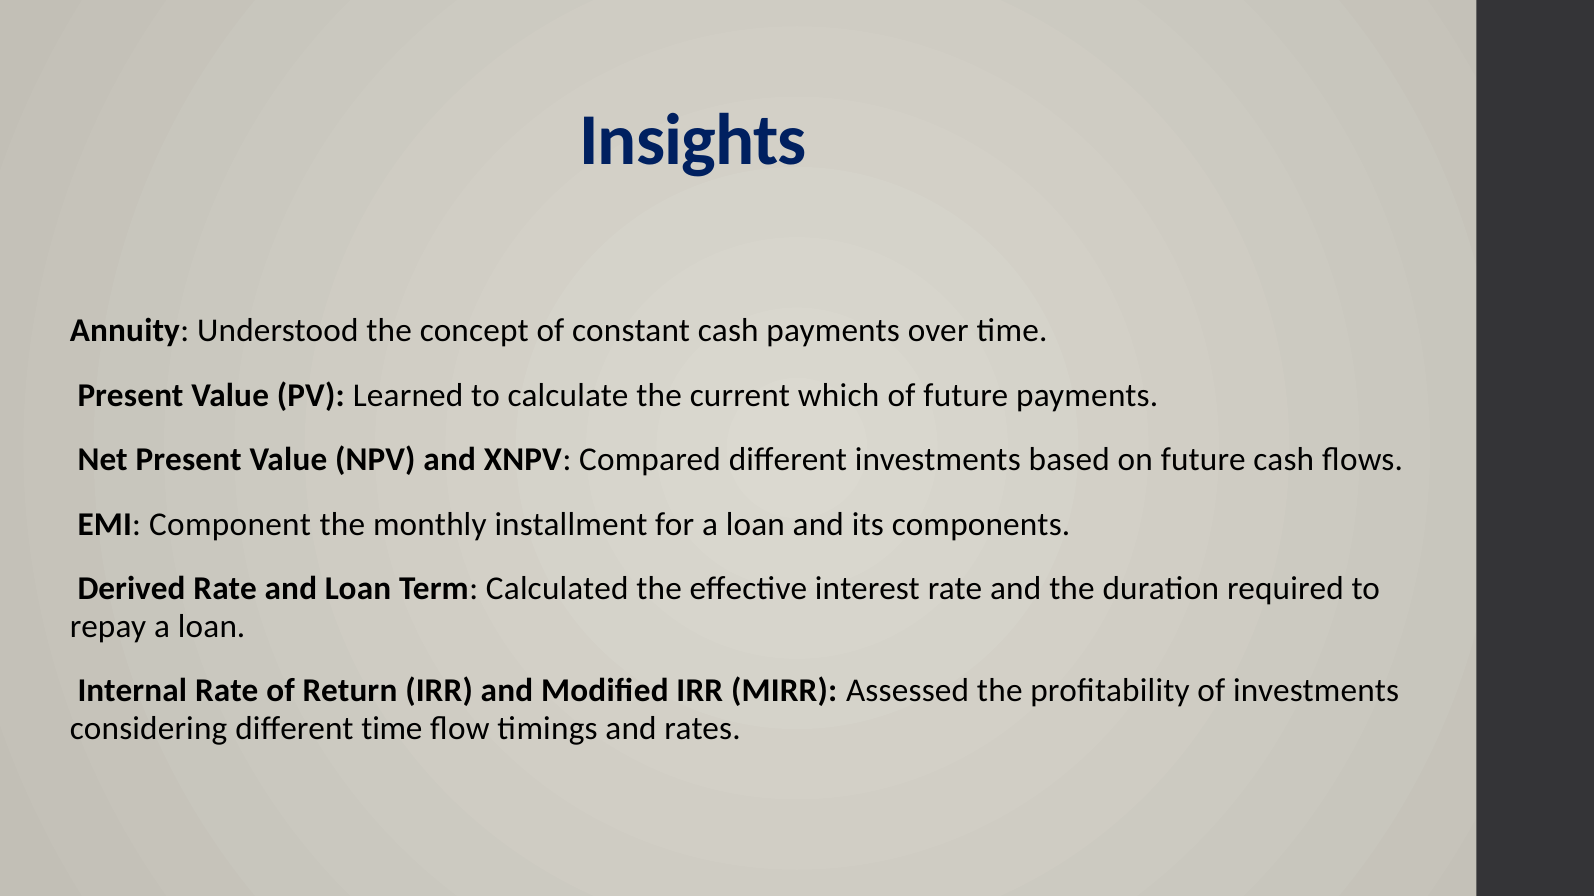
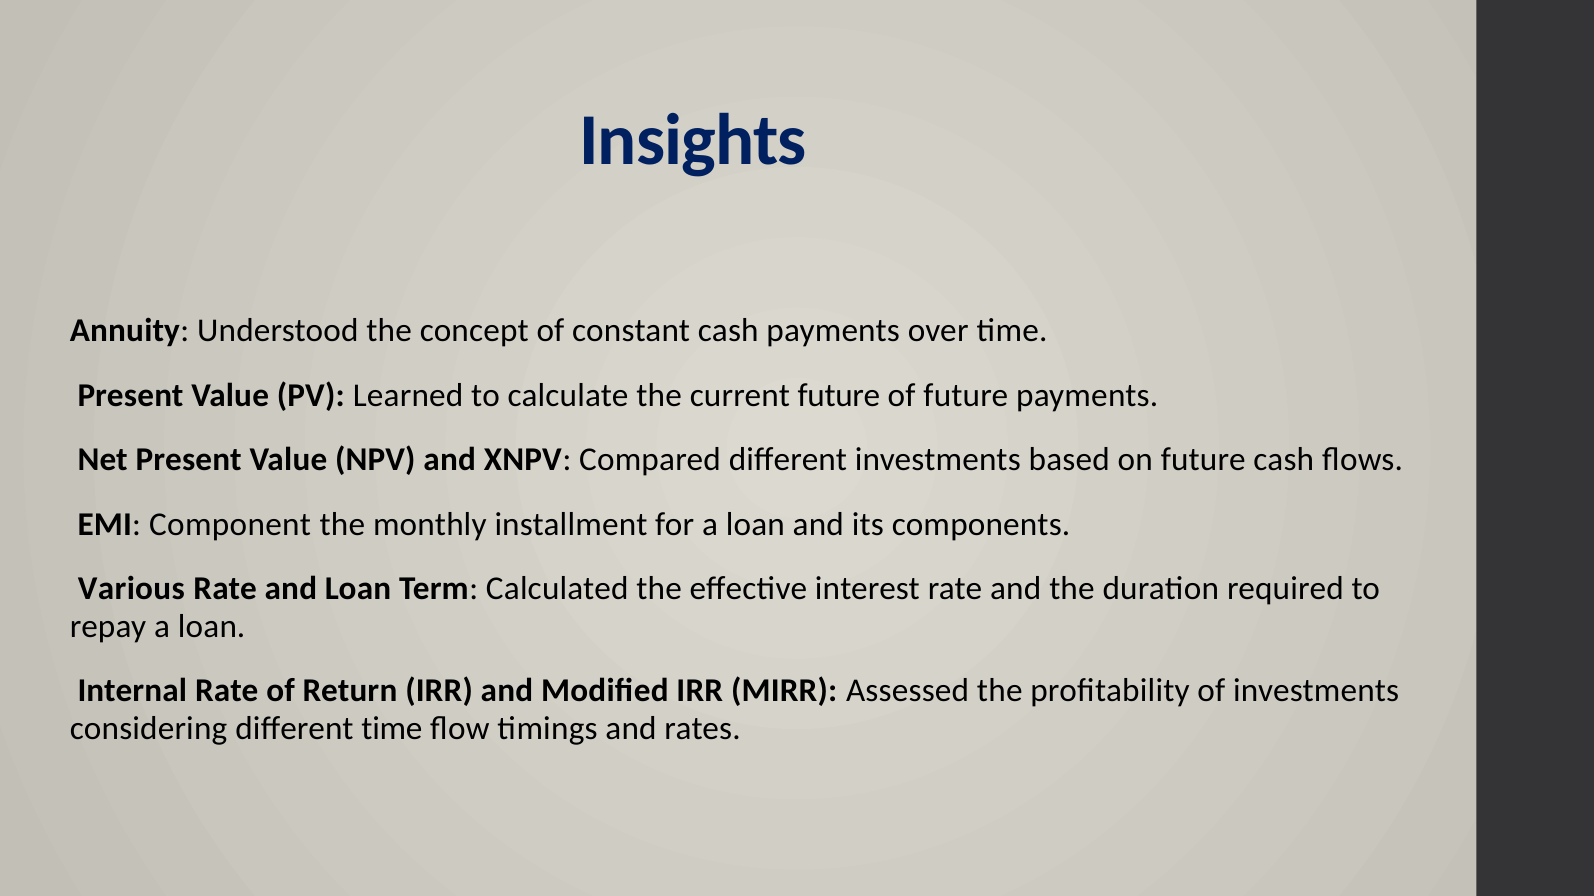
current which: which -> future (839, 395)
Derived: Derived -> Various (131, 589)
